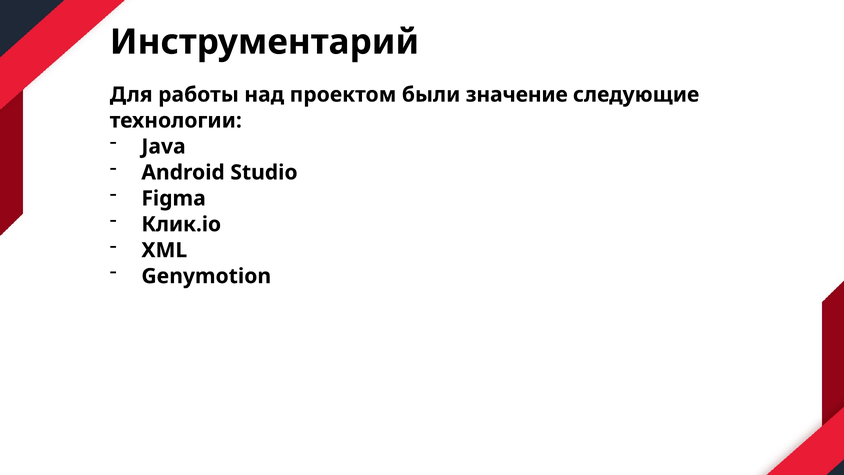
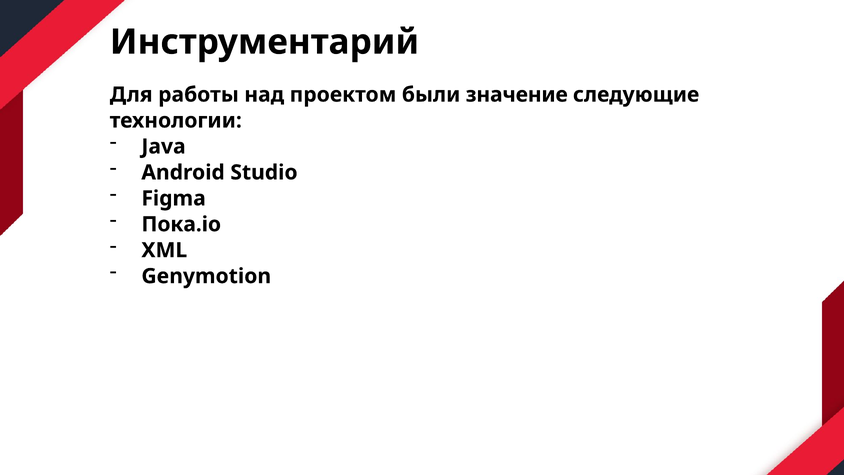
Клик.io: Клик.io -> Пока.io (181, 224)
